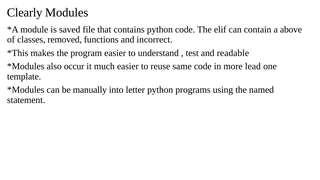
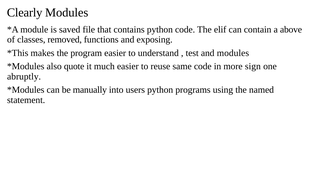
incorrect: incorrect -> exposing (155, 40)
and readable: readable -> modules (233, 53)
occur: occur -> quote (74, 66)
lead: lead -> sign (253, 66)
template: template -> abruptly (24, 76)
letter: letter -> users (135, 90)
